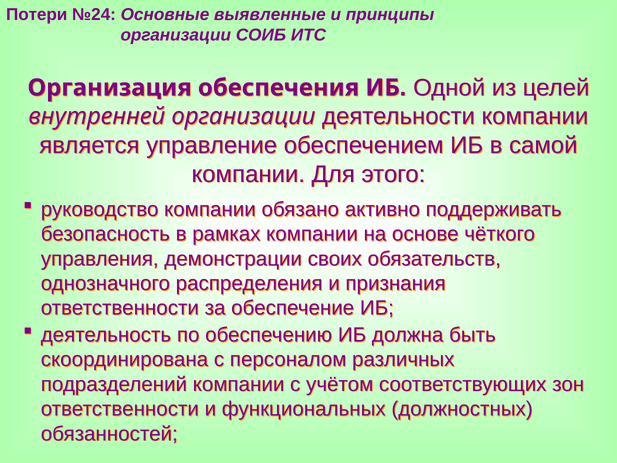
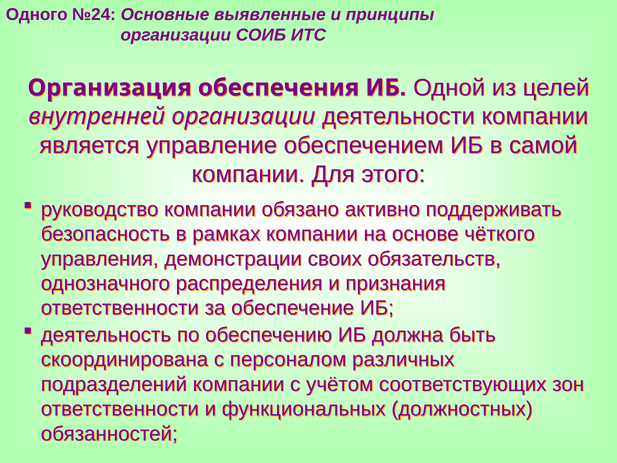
Потери: Потери -> Одного (37, 15)
